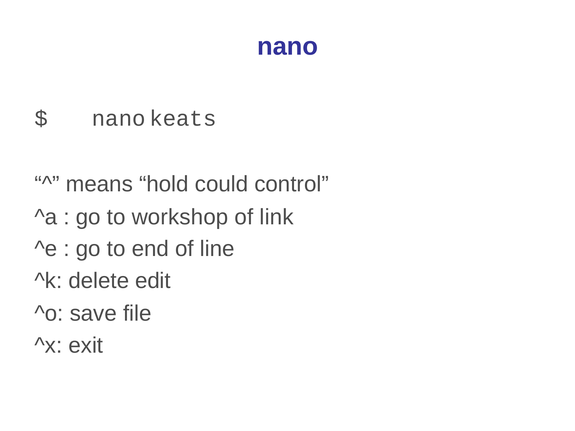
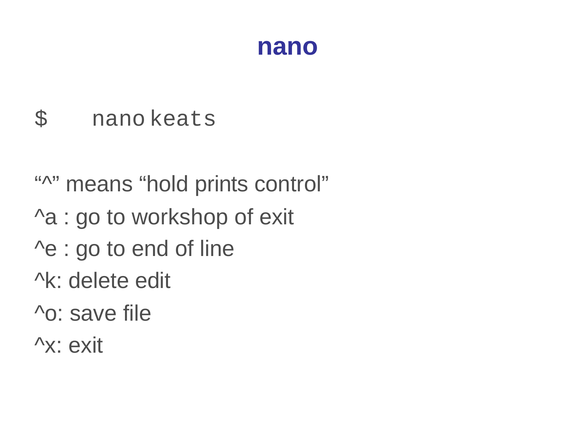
could: could -> prints (222, 184)
of link: link -> exit (277, 217)
